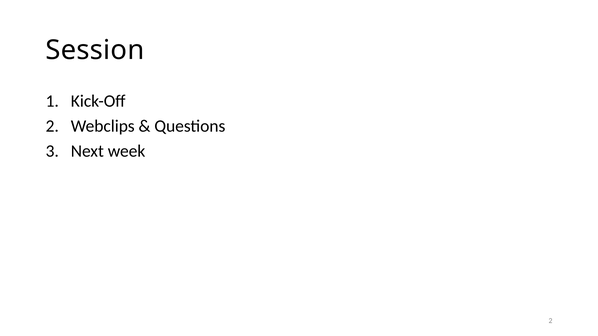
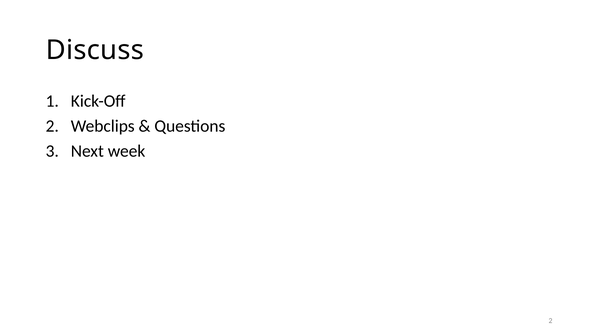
Session: Session -> Discuss (95, 50)
